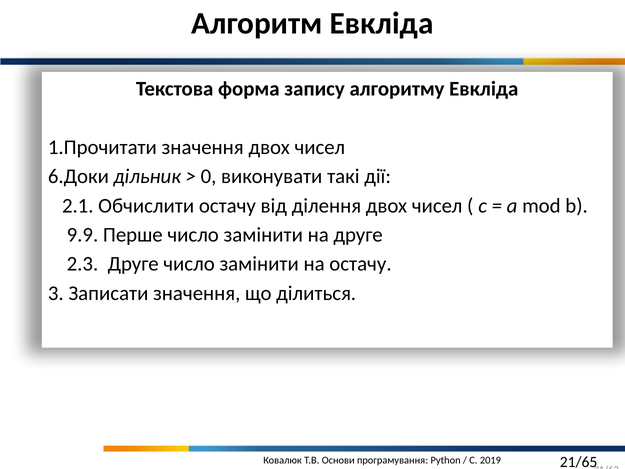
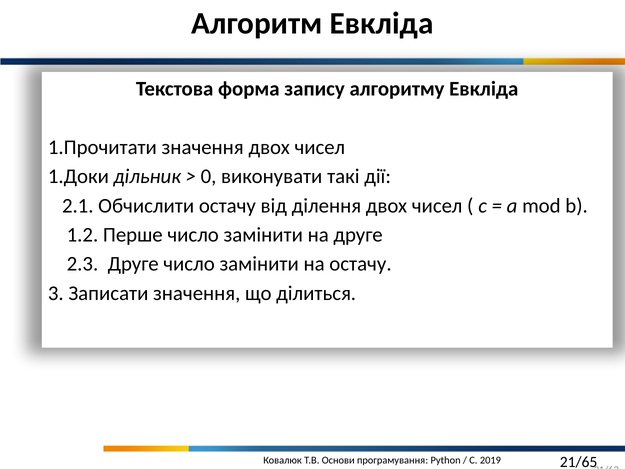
6.Доки: 6.Доки -> 1.Доки (78, 176)
9.9: 9.9 -> 1.2 (82, 235)
